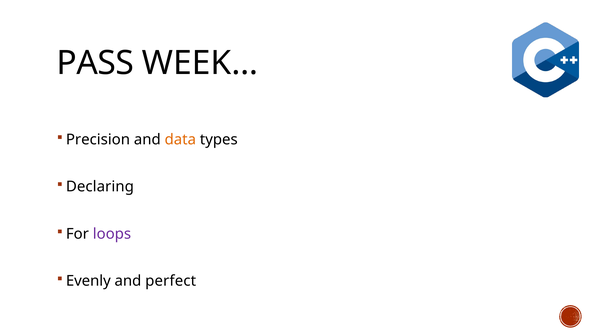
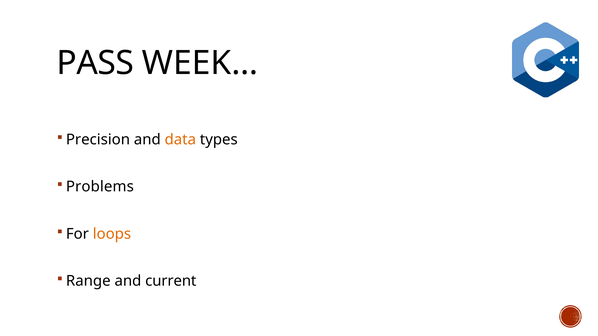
Declaring: Declaring -> Problems (100, 187)
loops colour: purple -> orange (112, 234)
Evenly: Evenly -> Range (88, 281)
perfect: perfect -> current (171, 281)
